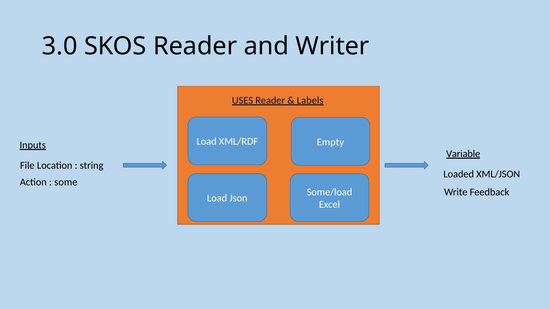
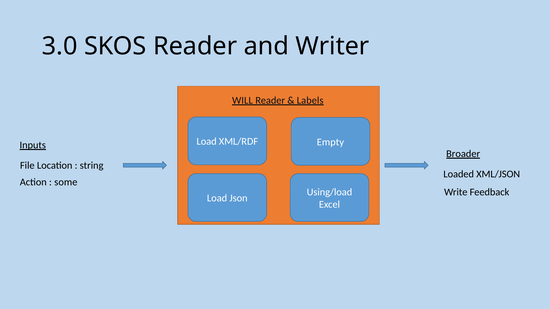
USES: USES -> WILL (243, 101)
Variable: Variable -> Broader (463, 154)
Some/load: Some/load -> Using/load (329, 192)
